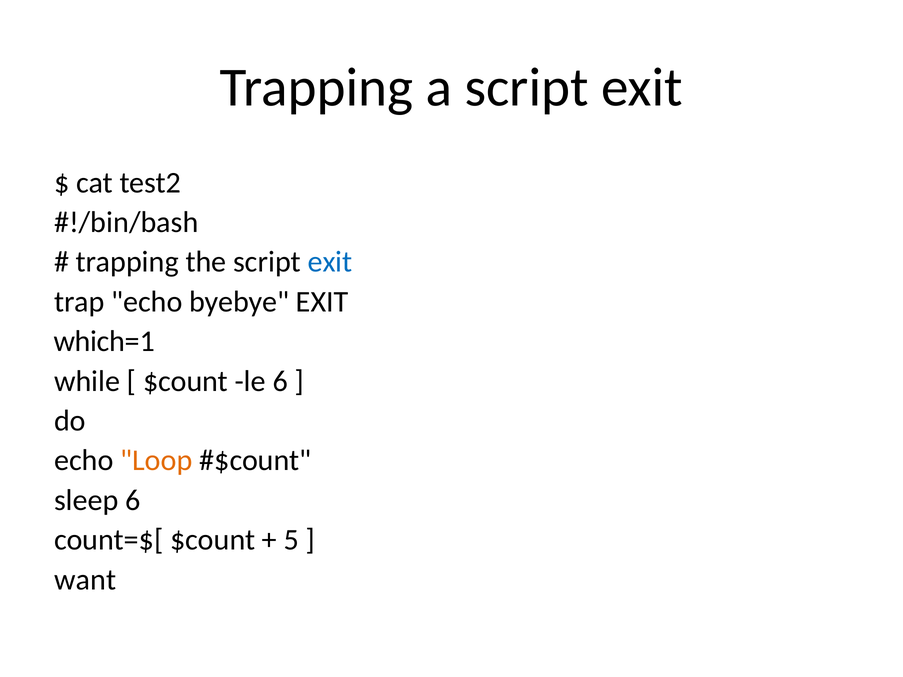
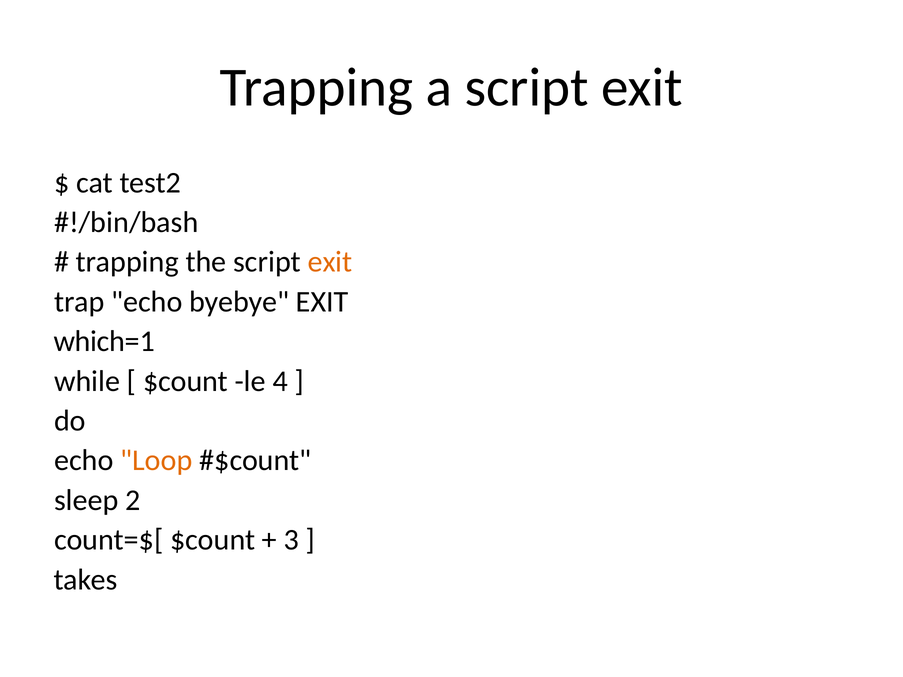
exit colour: blue -> orange (330, 262)
le 6: 6 -> 4 (280, 381)
sleep 6: 6 -> 2 (133, 500)
5: 5 -> 3 (291, 540)
want: want -> takes (86, 580)
